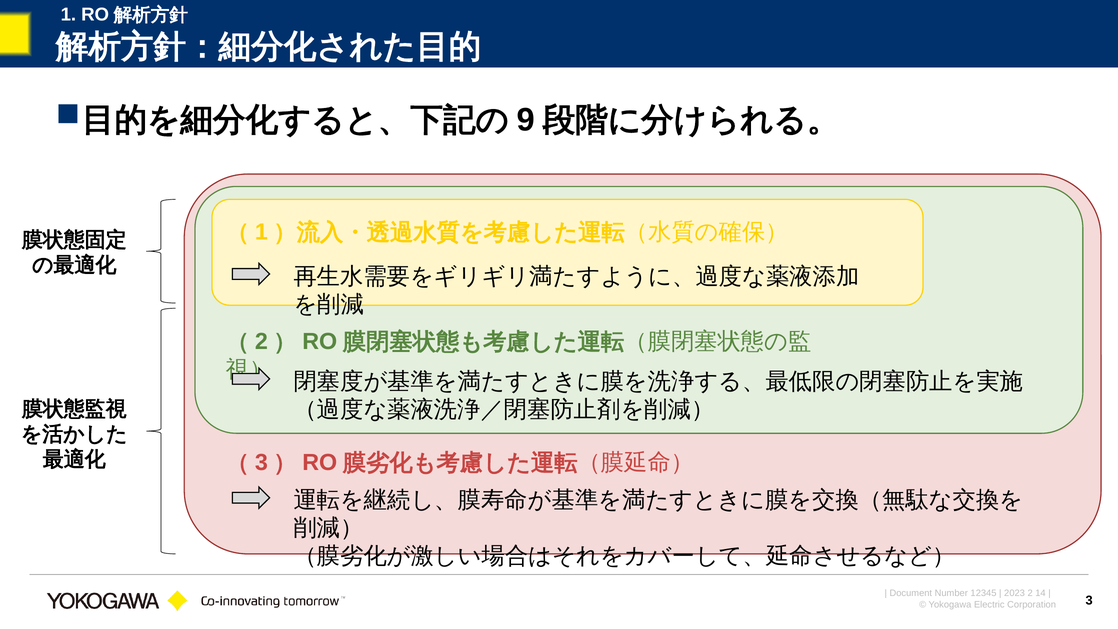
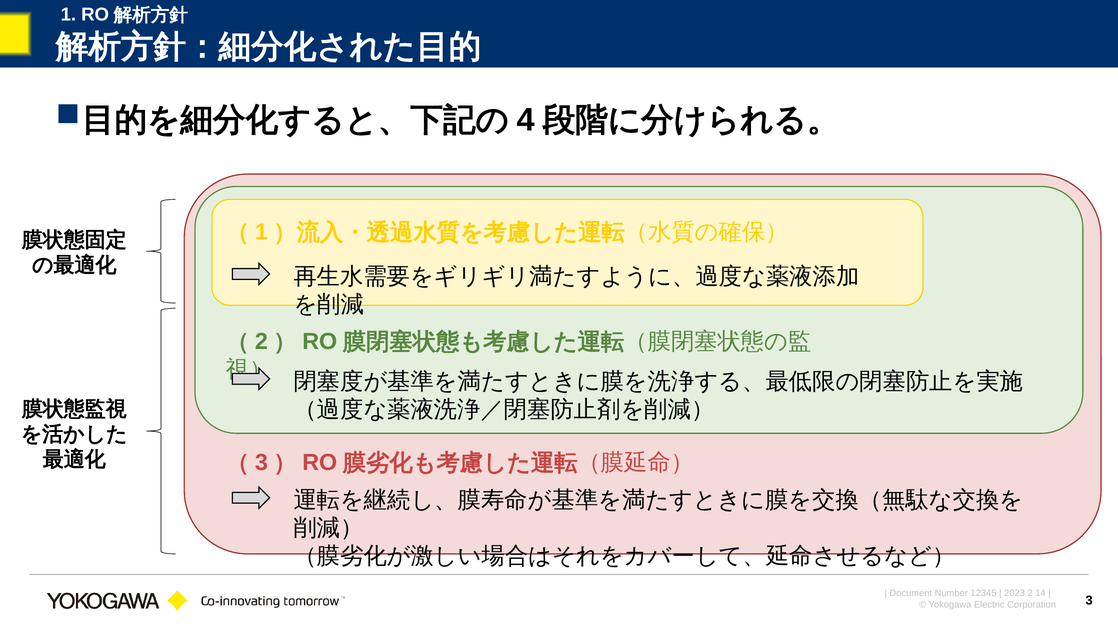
9: 9 -> 4 (526, 120)
